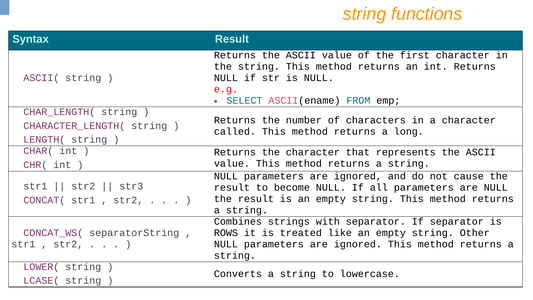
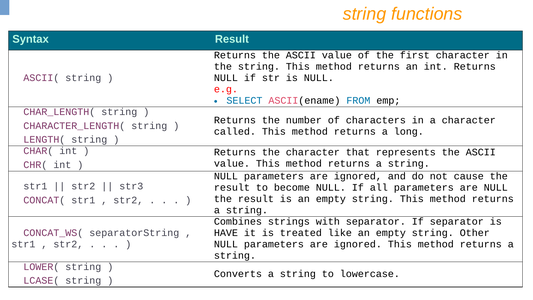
ROWS: ROWS -> HAVE (226, 233)
